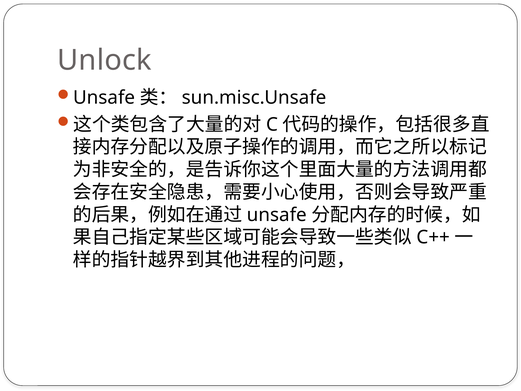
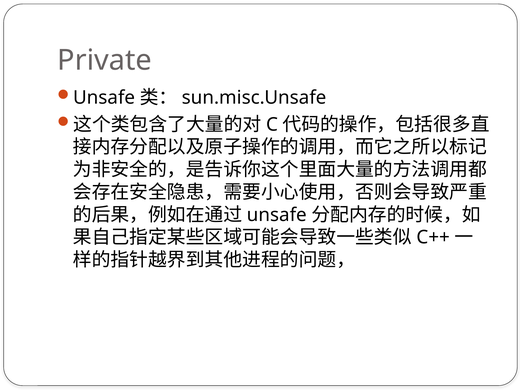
Unlock: Unlock -> Private (105, 60)
